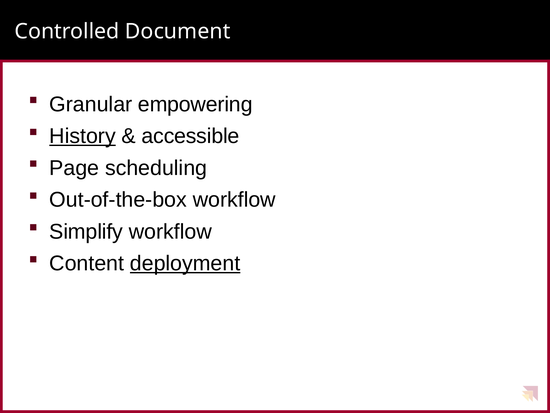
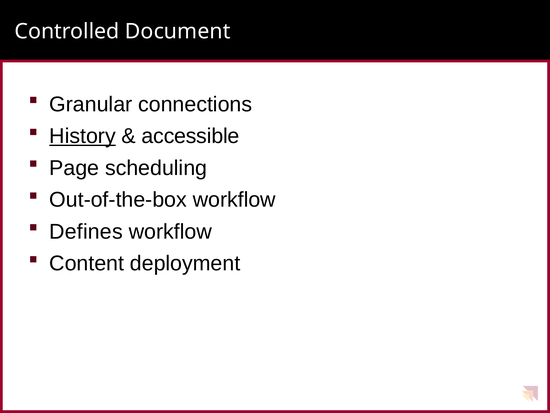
empowering: empowering -> connections (195, 104)
Simplify: Simplify -> Defines (86, 231)
deployment underline: present -> none (185, 263)
